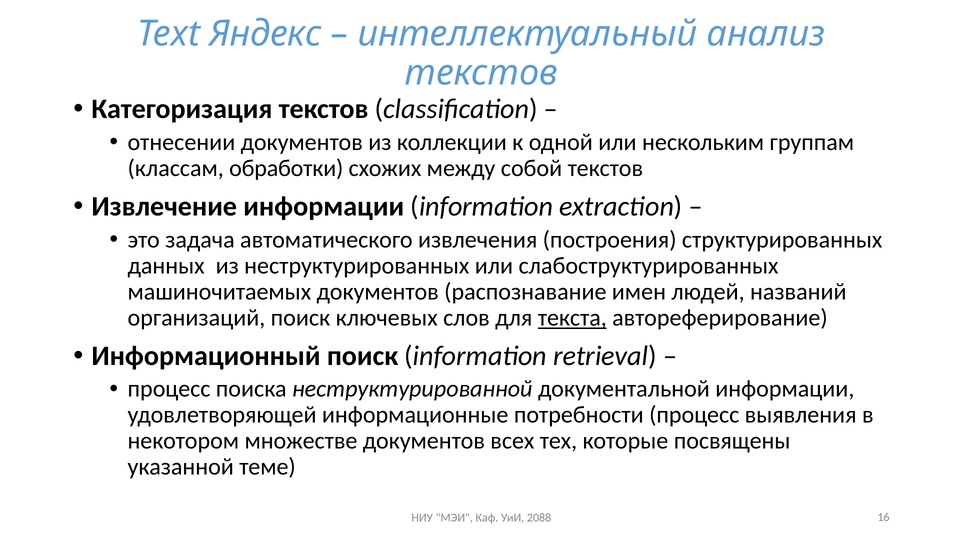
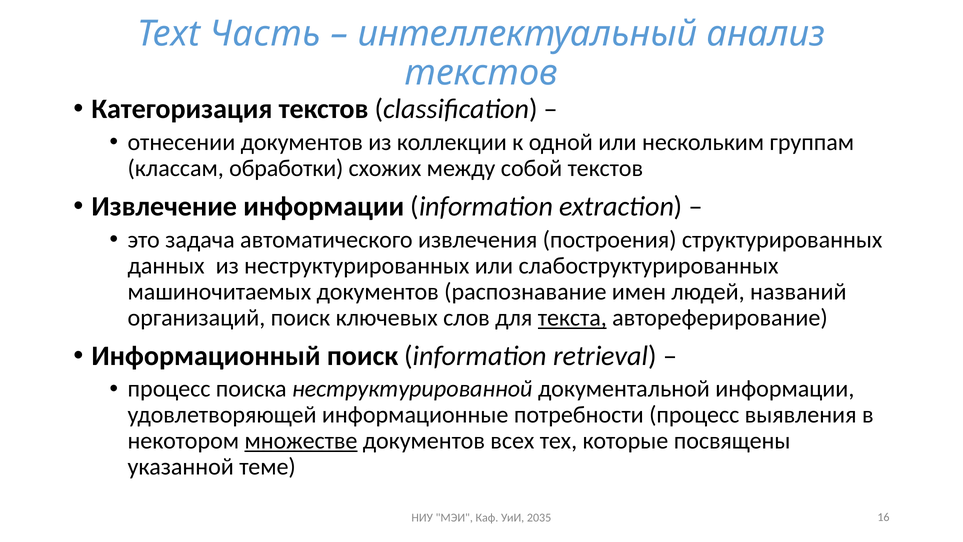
Яндекс: Яндекс -> Часть (265, 34)
множестве underline: none -> present (301, 441)
2088: 2088 -> 2035 (539, 517)
